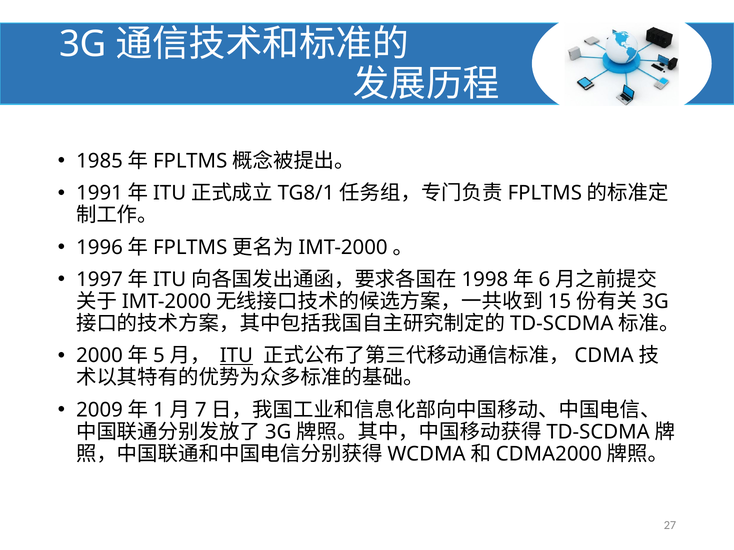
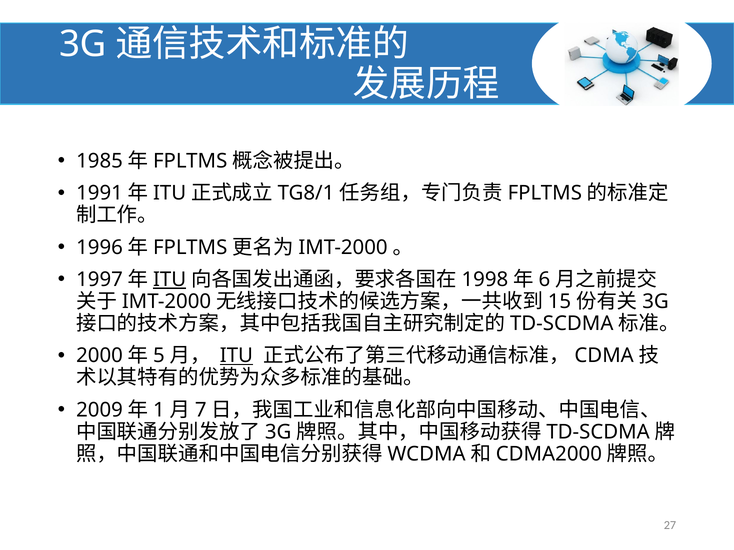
ITU underline: none -> present (170, 280)
